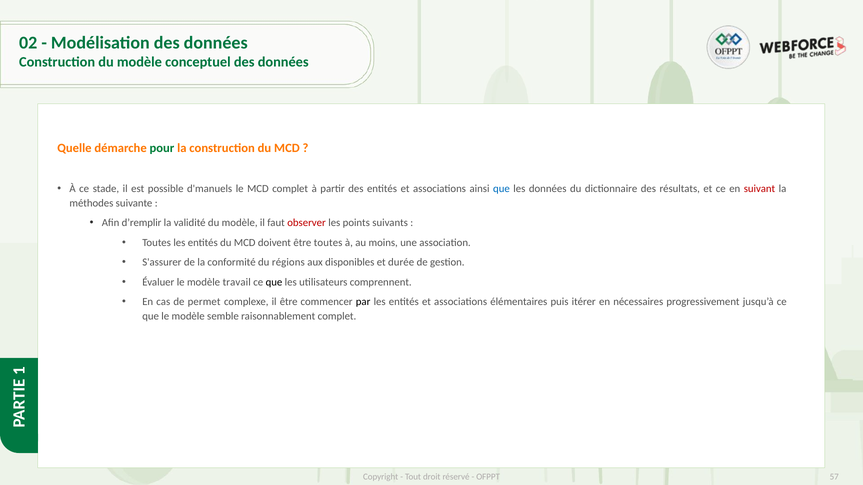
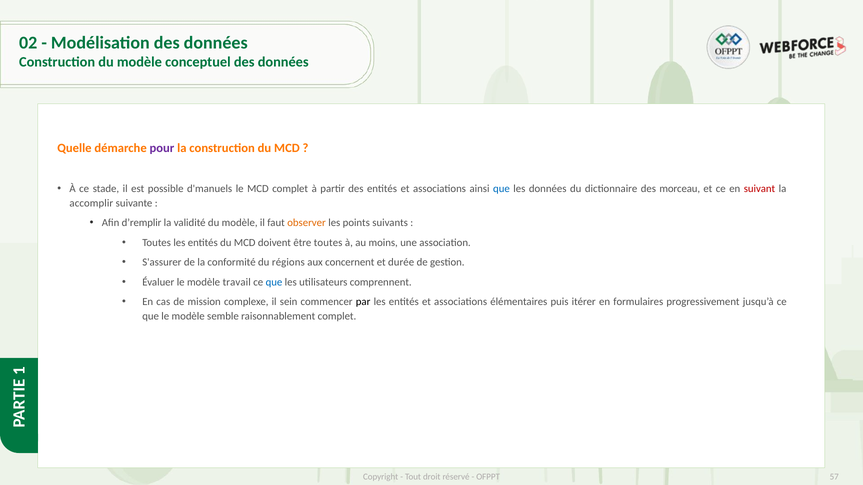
pour colour: green -> purple (162, 148)
résultats: résultats -> morceau (680, 189)
méthodes: méthodes -> accomplir (91, 203)
observer colour: red -> orange (307, 223)
disponibles: disponibles -> concernent (350, 263)
que colour: black -> blue (274, 282)
permet: permet -> mission (204, 302)
il être: être -> sein (289, 302)
nécessaires: nécessaires -> formulaires (638, 302)
